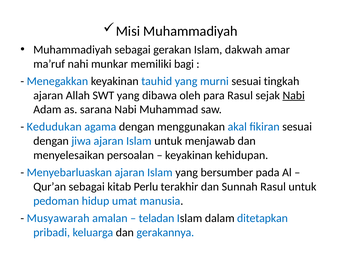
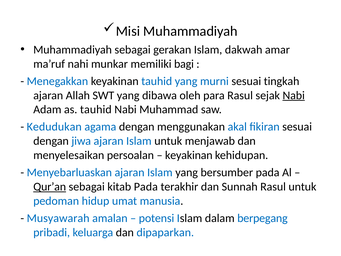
as sarana: sarana -> tauhid (96, 109)
Qur’an underline: none -> present (50, 187)
kitab Perlu: Perlu -> Pada (146, 187)
teladan: teladan -> potensi (157, 218)
ditetapkan: ditetapkan -> berpegang (262, 218)
gerakannya: gerakannya -> dipaparkan (165, 232)
